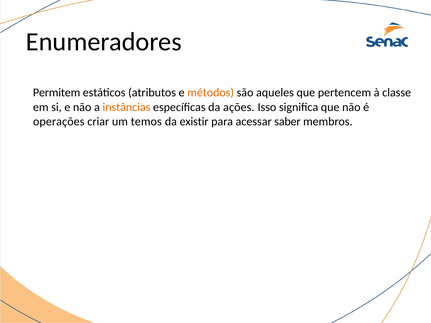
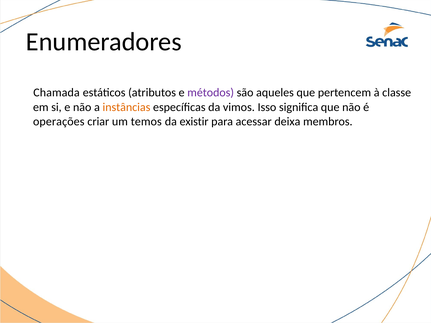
Permitem: Permitem -> Chamada (56, 93)
métodos colour: orange -> purple (211, 93)
ações: ações -> vimos (239, 107)
saber: saber -> deixa (287, 122)
